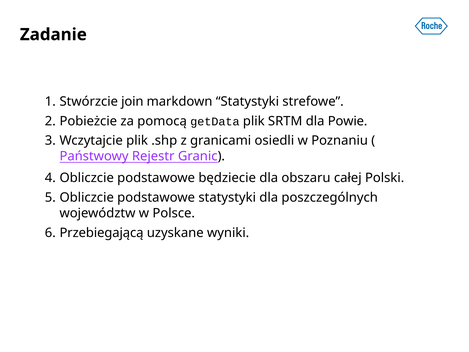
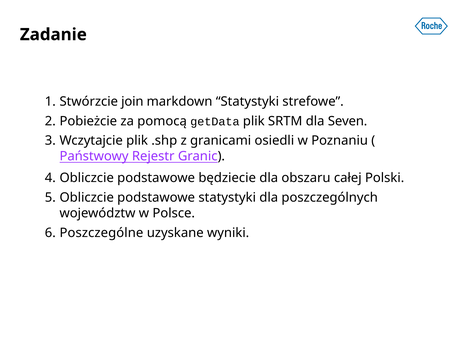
Powie: Powie -> Seven (348, 121)
Przebiegającą: Przebiegającą -> Poszczególne (101, 233)
